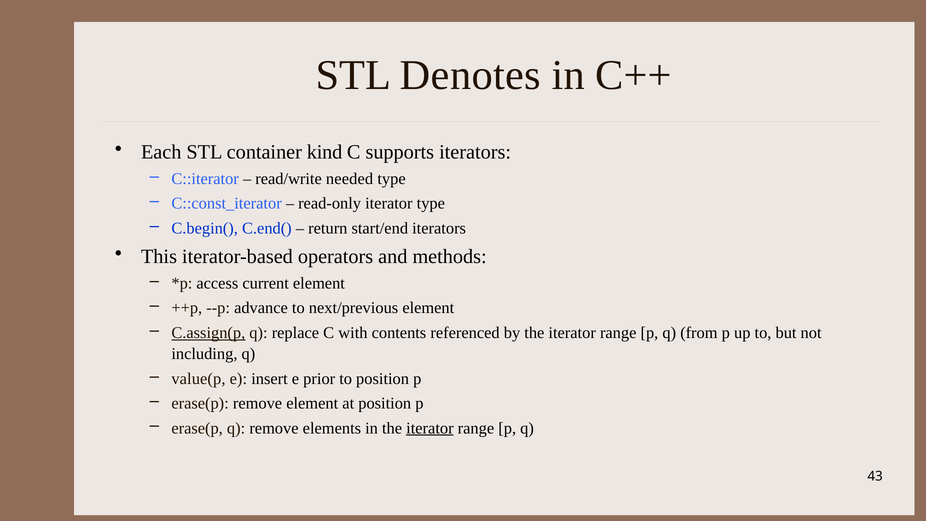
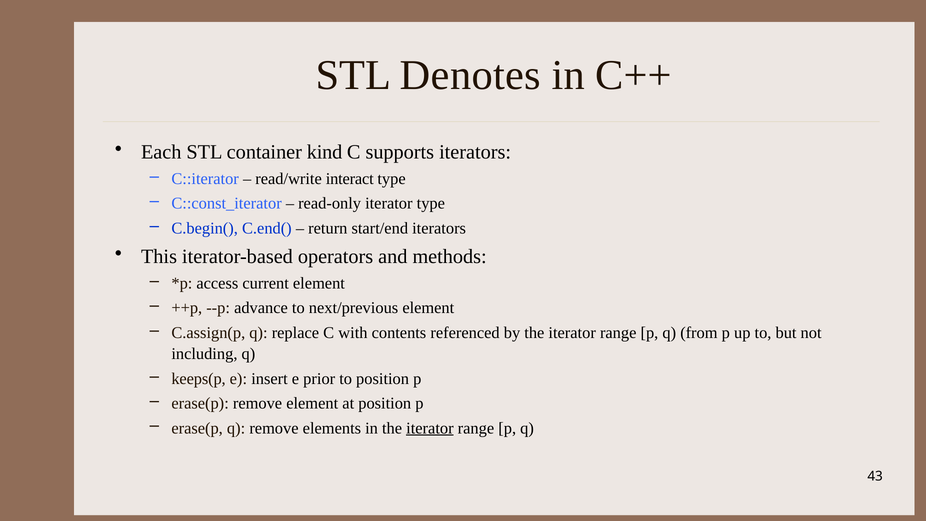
needed: needed -> interact (350, 179)
C.assign(p underline: present -> none (208, 333)
value(p: value(p -> keeps(p (199, 379)
